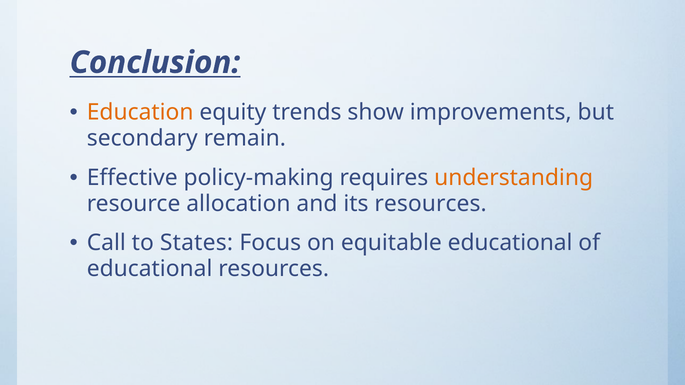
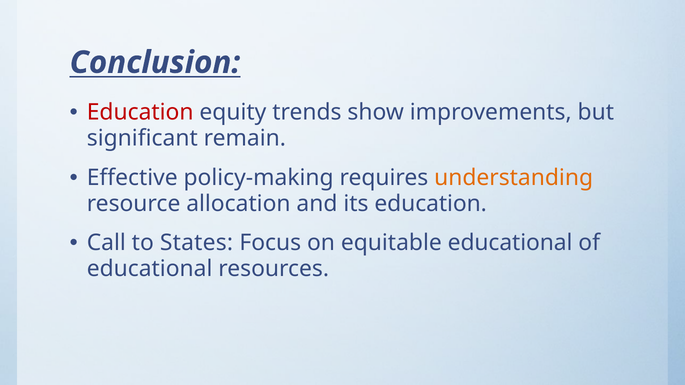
Education colour: orange -> red (140, 112)
secondary: secondary -> significant (142, 138)
its resources: resources -> education (431, 204)
